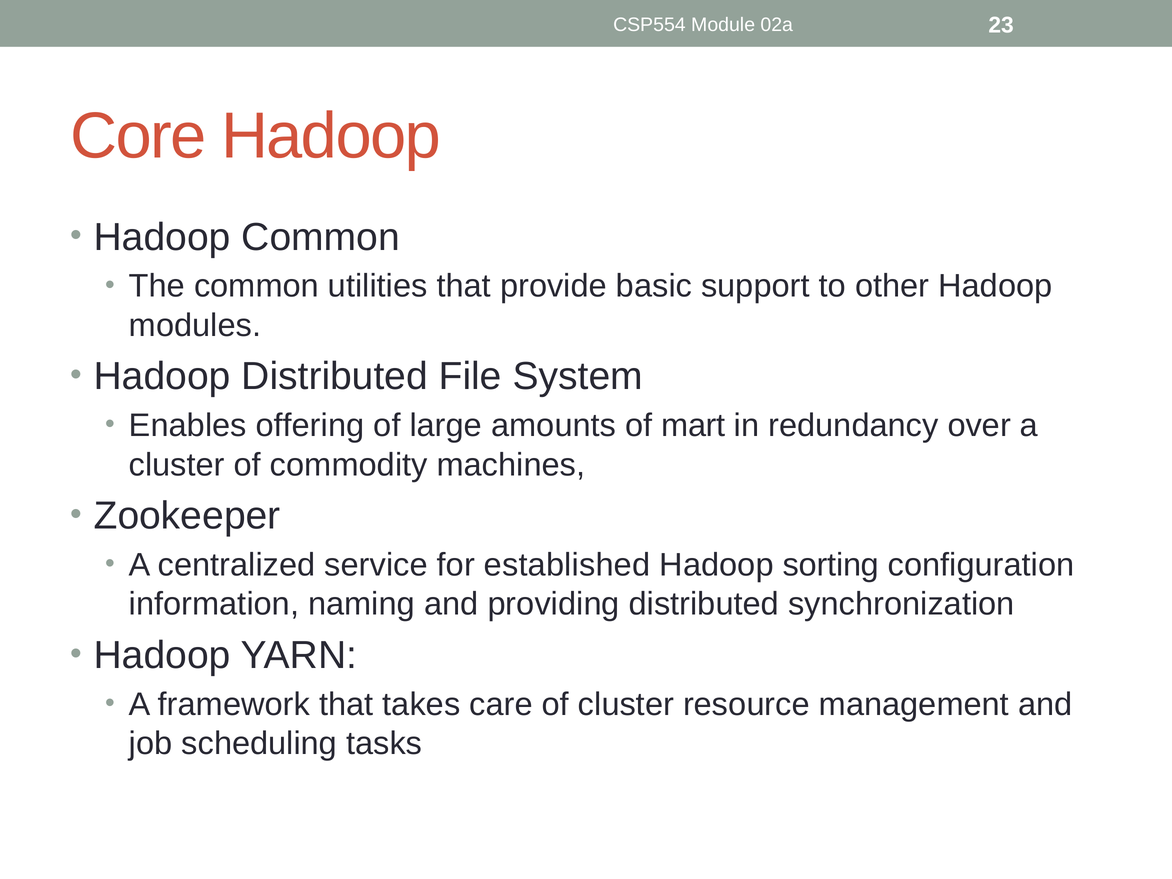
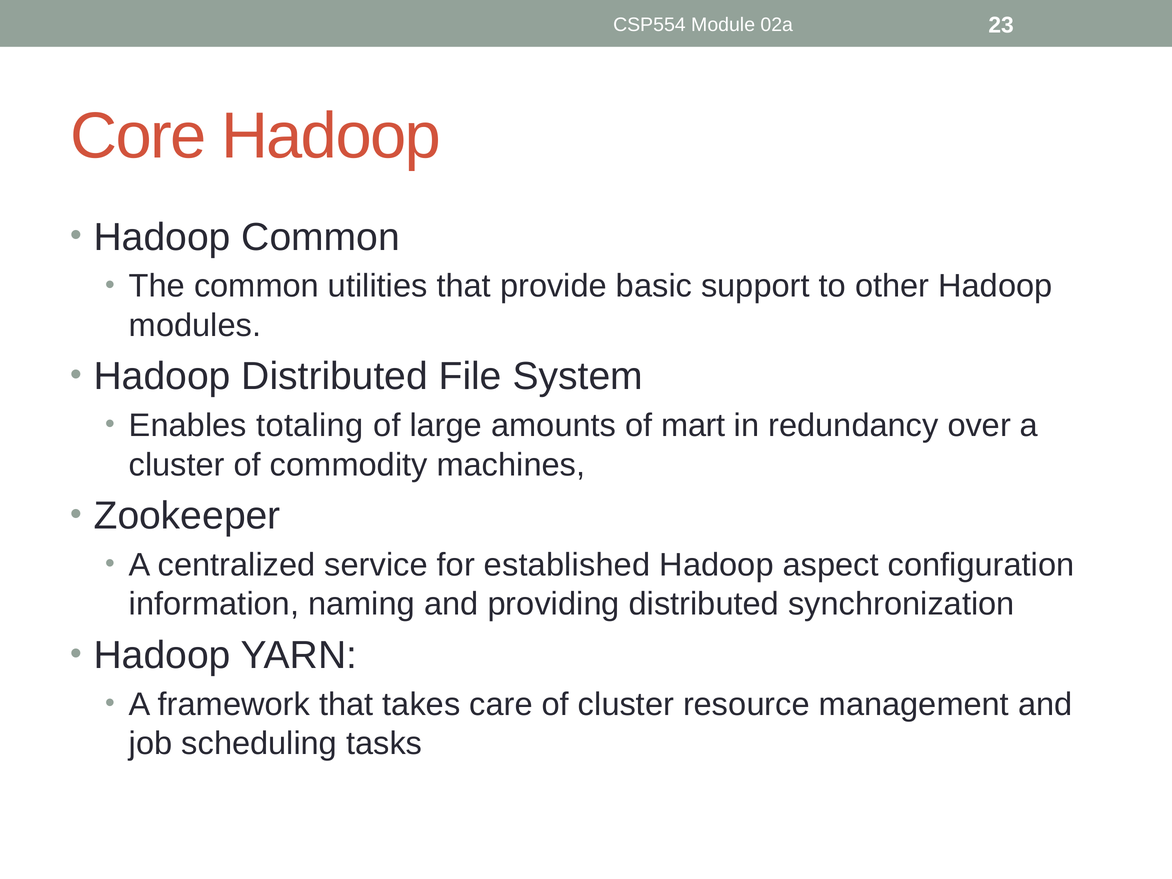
offering: offering -> totaling (310, 426)
sorting: sorting -> aspect (831, 565)
